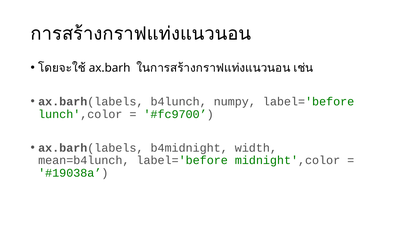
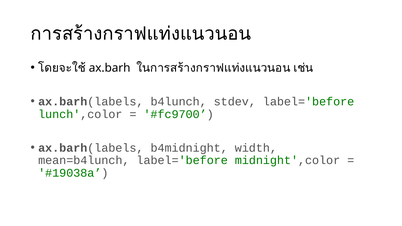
numpy: numpy -> stdev (235, 102)
